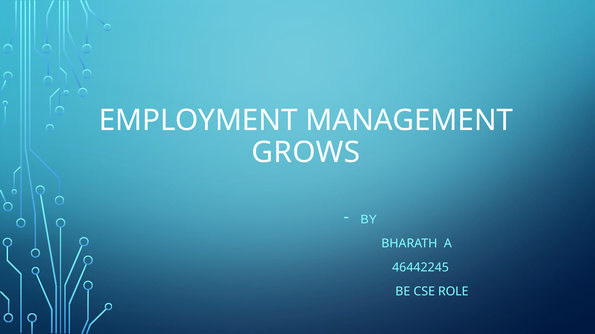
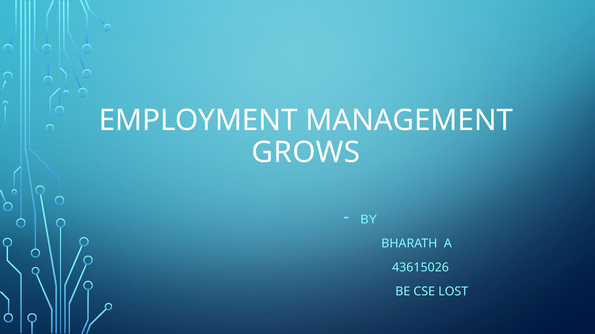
46442245: 46442245 -> 43615026 (421, 268)
ROLE: ROLE -> LOST (453, 292)
